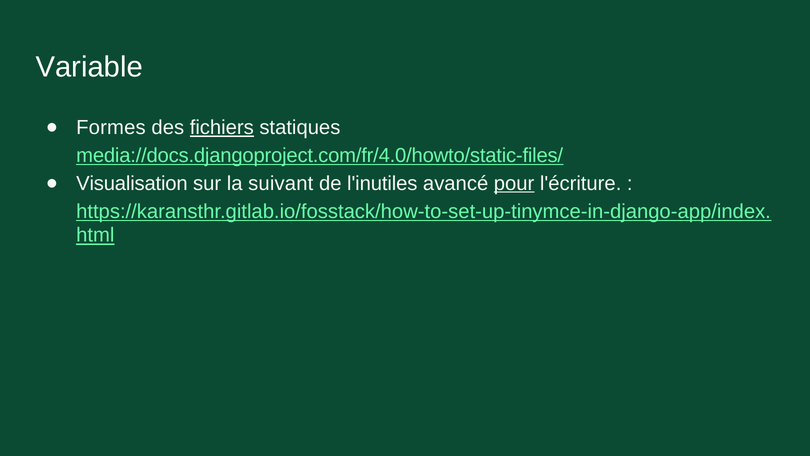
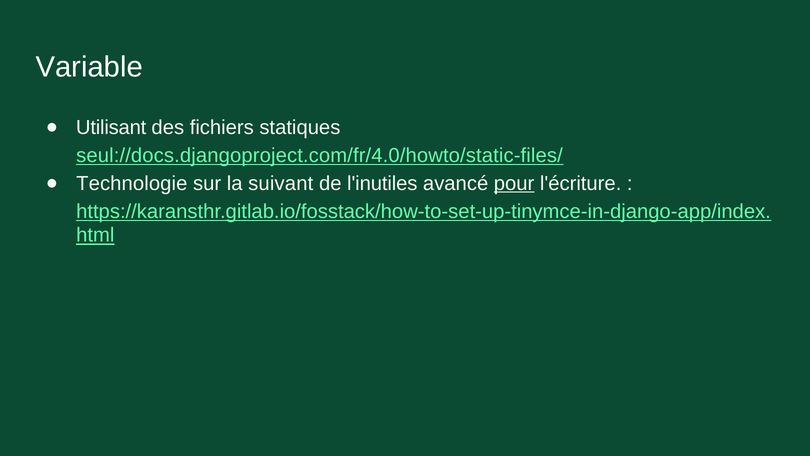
Formes: Formes -> Utilisant (111, 127)
fichiers underline: present -> none (222, 127)
media://docs.djangoproject.com/fr/4.0/howto/static-files/: media://docs.djangoproject.com/fr/4.0/howto/static-files/ -> seul://docs.djangoproject.com/fr/4.0/howto/static-files/ (320, 155)
Visualisation: Visualisation -> Technologie (132, 183)
